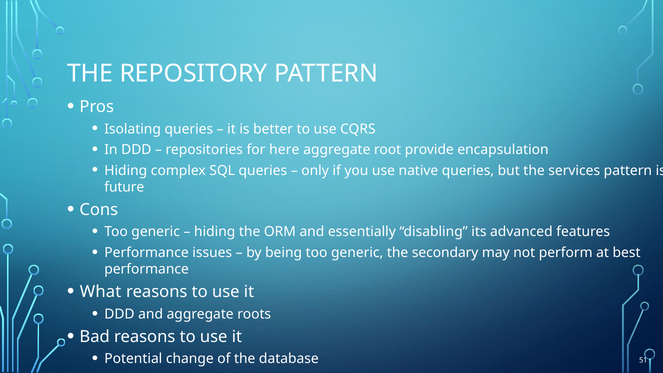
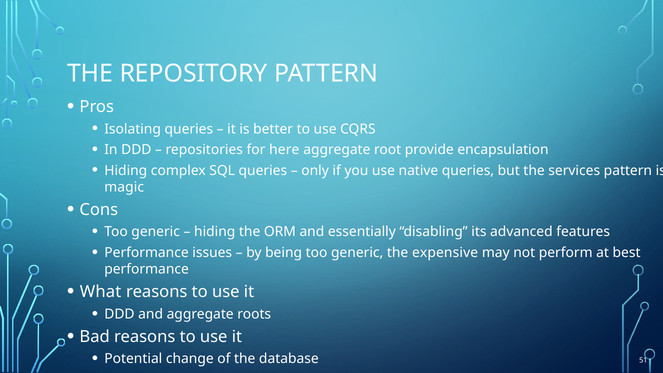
future: future -> magic (124, 187)
secondary: secondary -> expensive (445, 253)
